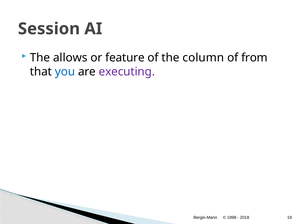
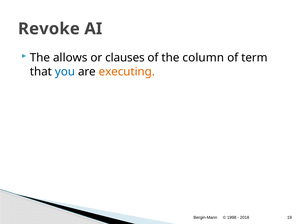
Session: Session -> Revoke (49, 29)
feature: feature -> clauses (125, 58)
from: from -> term (254, 58)
executing colour: purple -> orange (127, 72)
